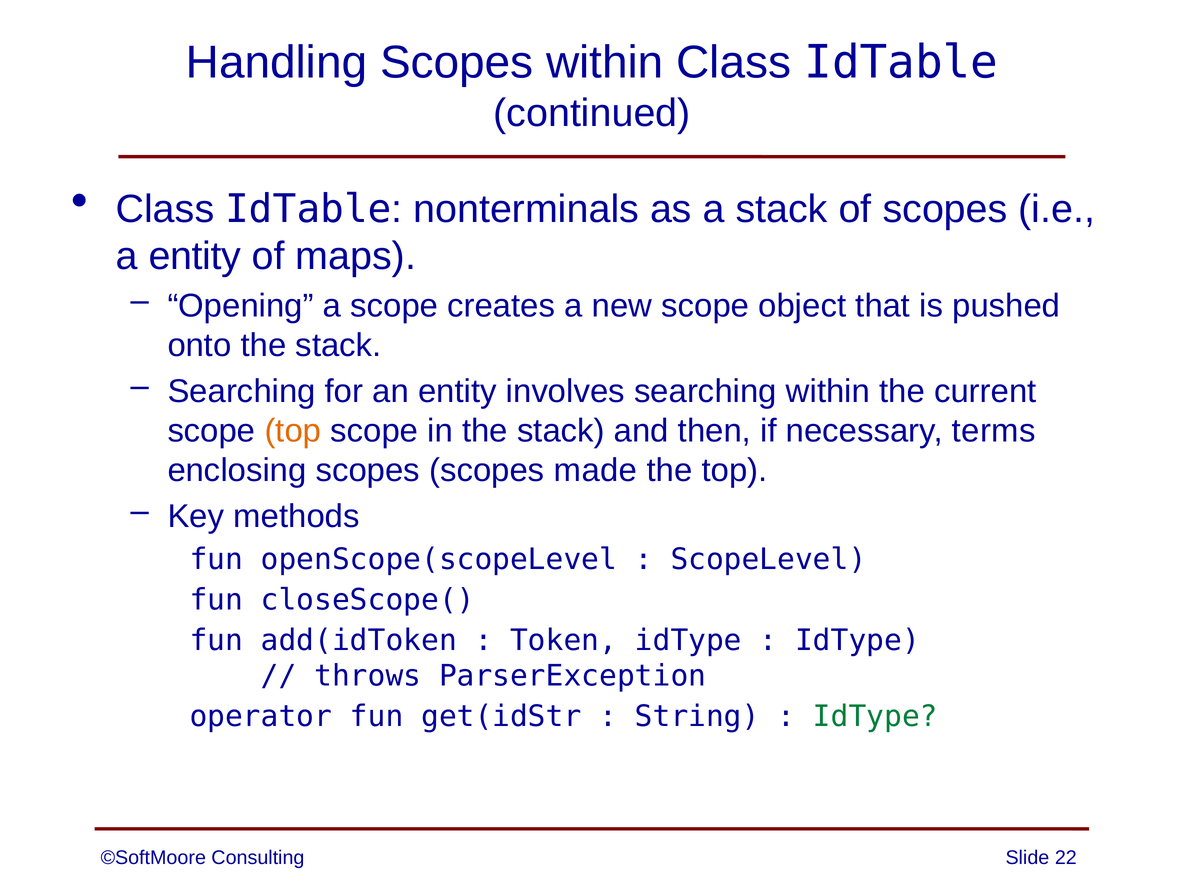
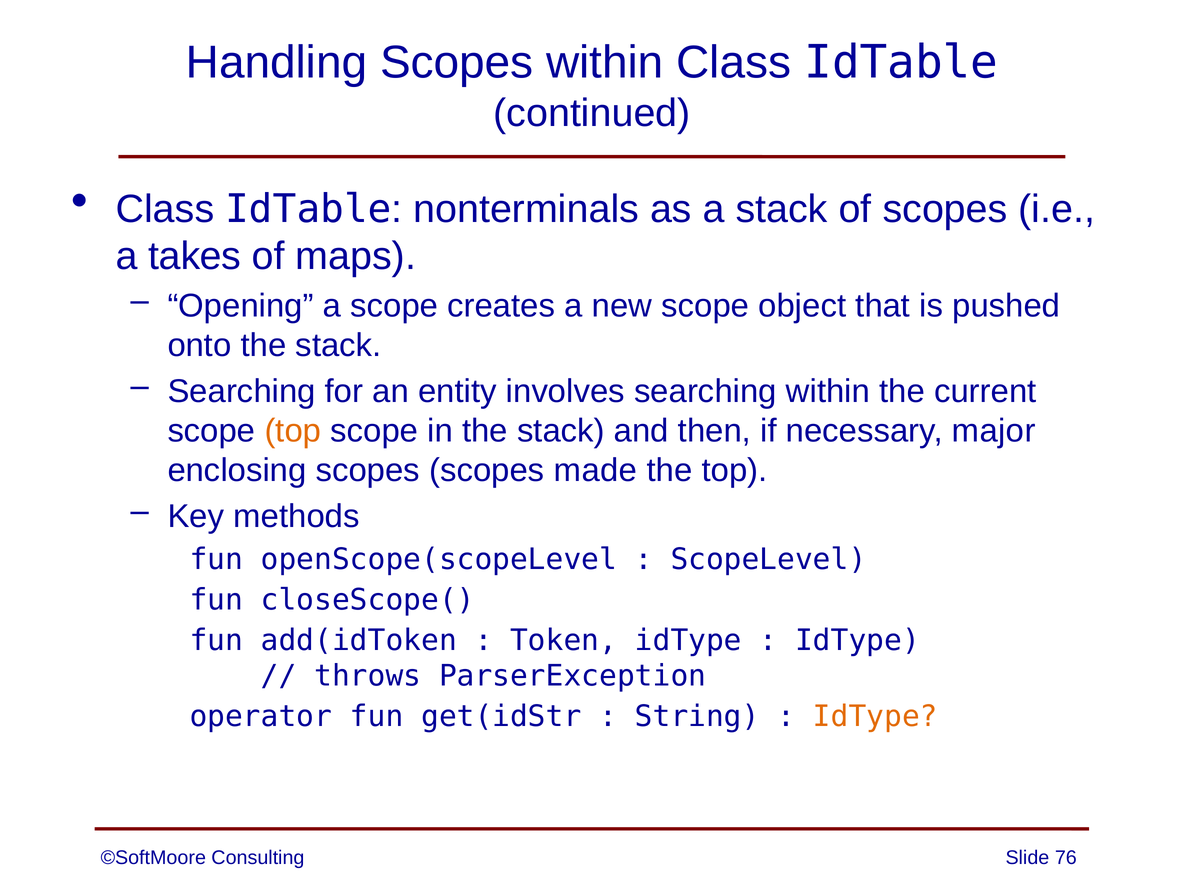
a entity: entity -> takes (195, 256)
terms: terms -> major (994, 431)
IdType colour: green -> orange (875, 717)
22: 22 -> 76 (1066, 858)
